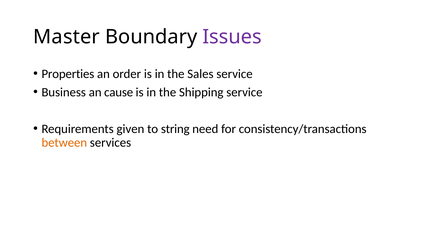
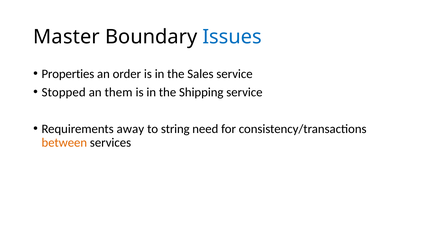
Issues colour: purple -> blue (232, 37)
Business: Business -> Stopped (64, 92)
cause: cause -> them (119, 92)
given: given -> away (130, 129)
